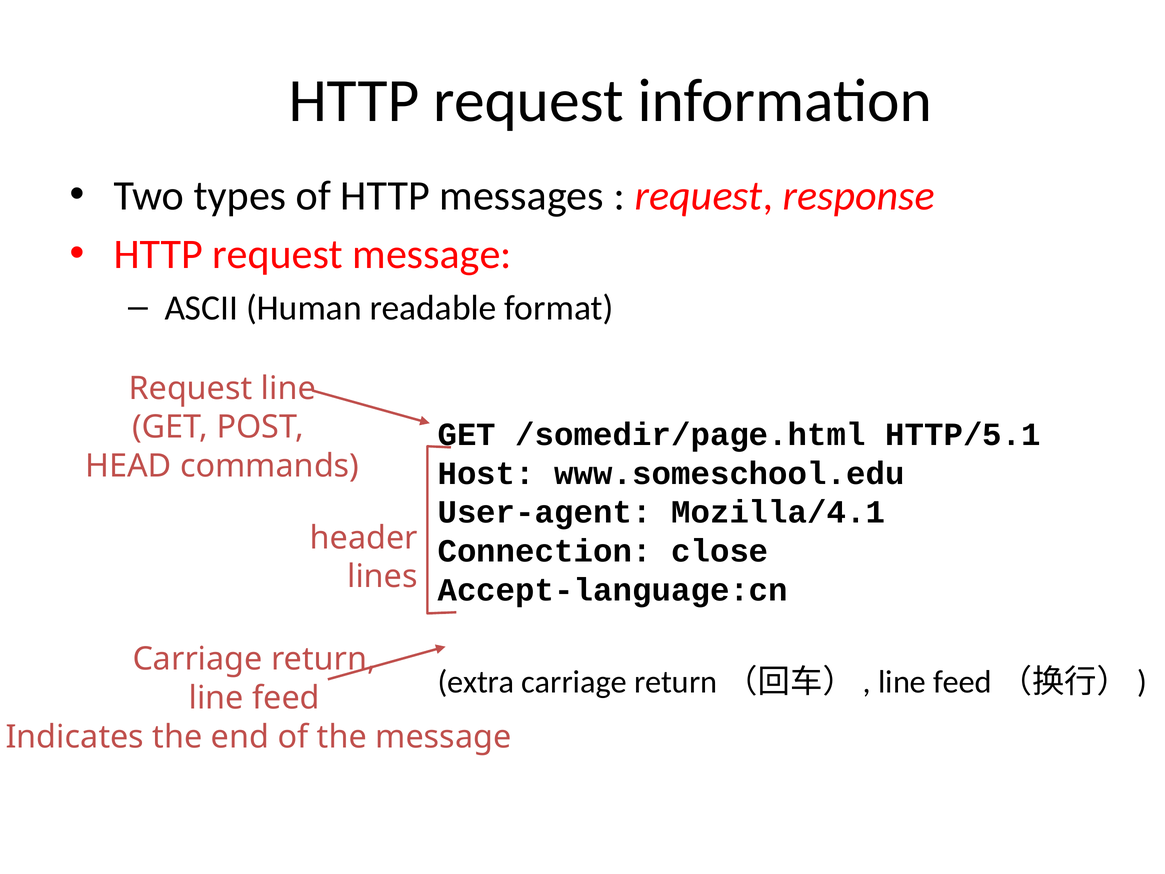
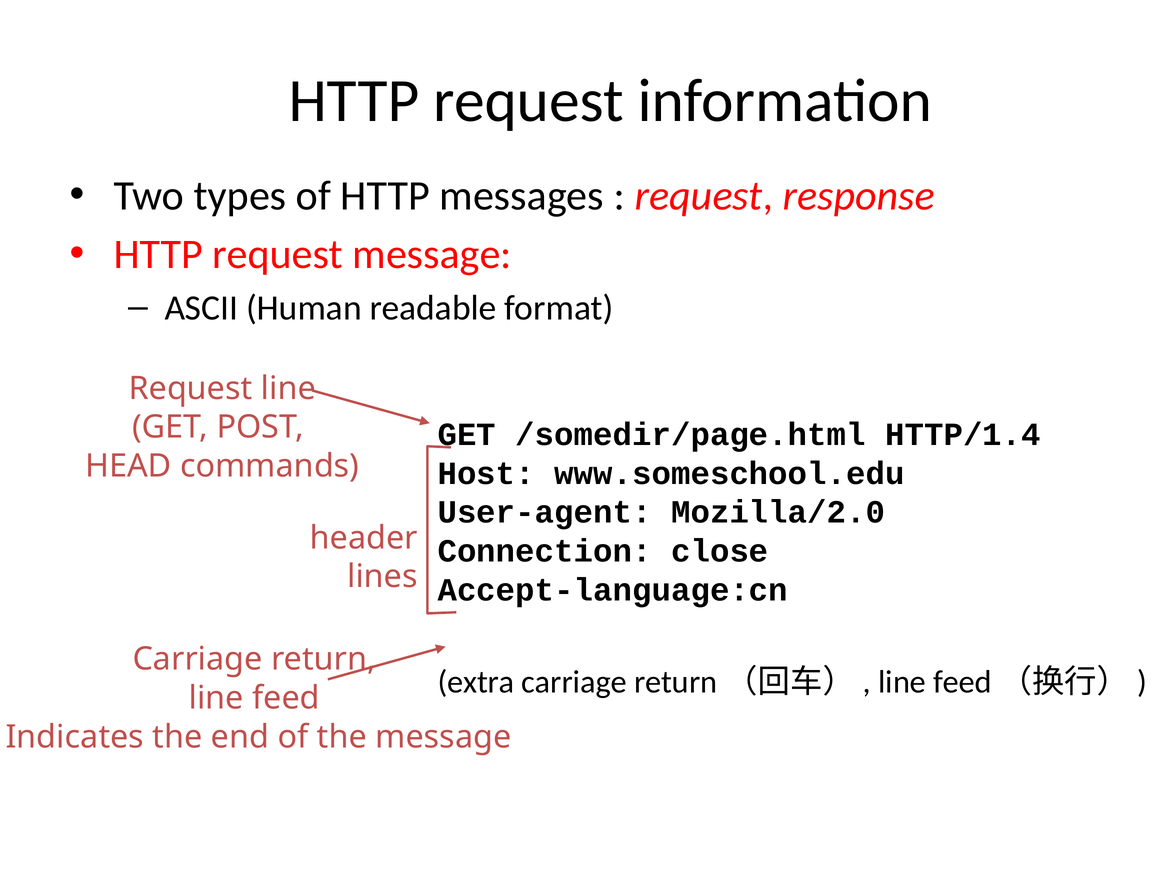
HTTP/5.1: HTTP/5.1 -> HTTP/1.4 (963, 434)
Mozilla/4.1: Mozilla/4.1 -> Mozilla/2.0 (778, 512)
